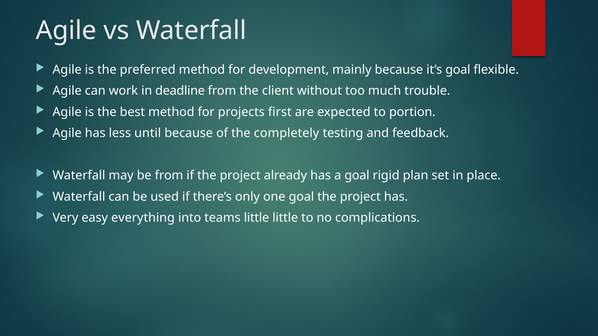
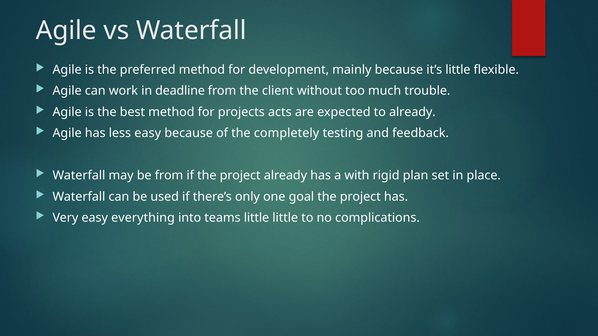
it’s goal: goal -> little (458, 70)
first: first -> acts (280, 112)
to portion: portion -> already (412, 112)
less until: until -> easy (148, 133)
a goal: goal -> with (357, 176)
